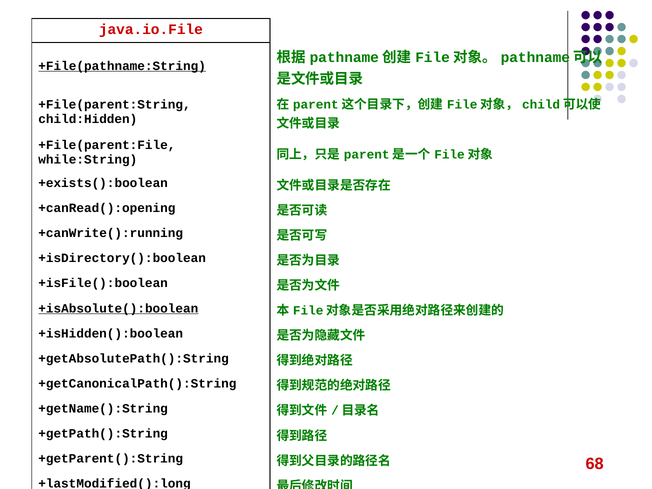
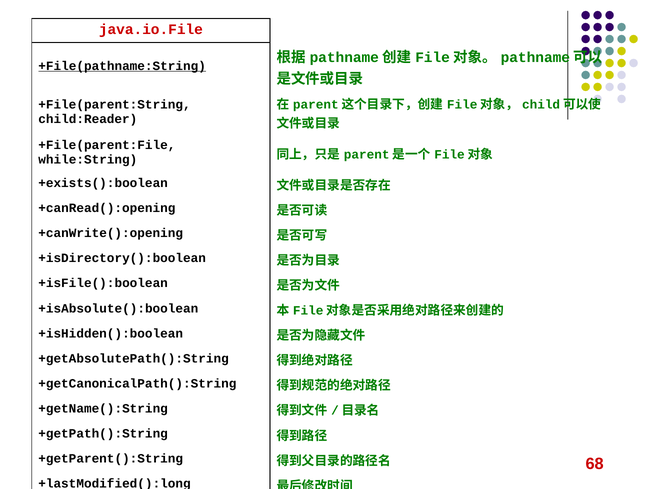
child:Hidden: child:Hidden -> child:Reader (88, 119)
+canWrite():running: +canWrite():running -> +canWrite():opening (111, 233)
+isAbsolute():boolean underline: present -> none (118, 308)
